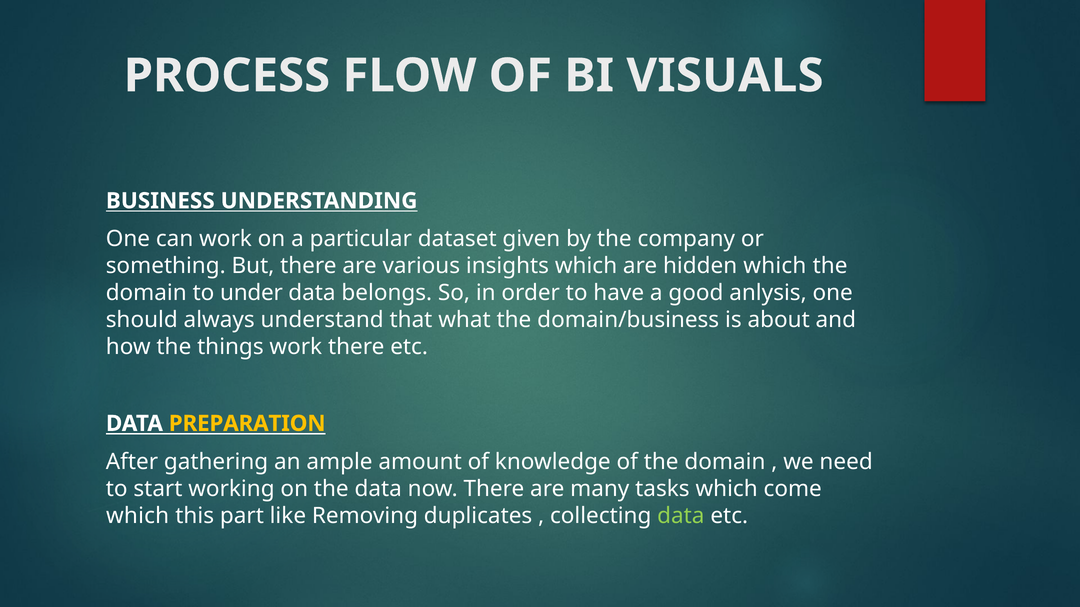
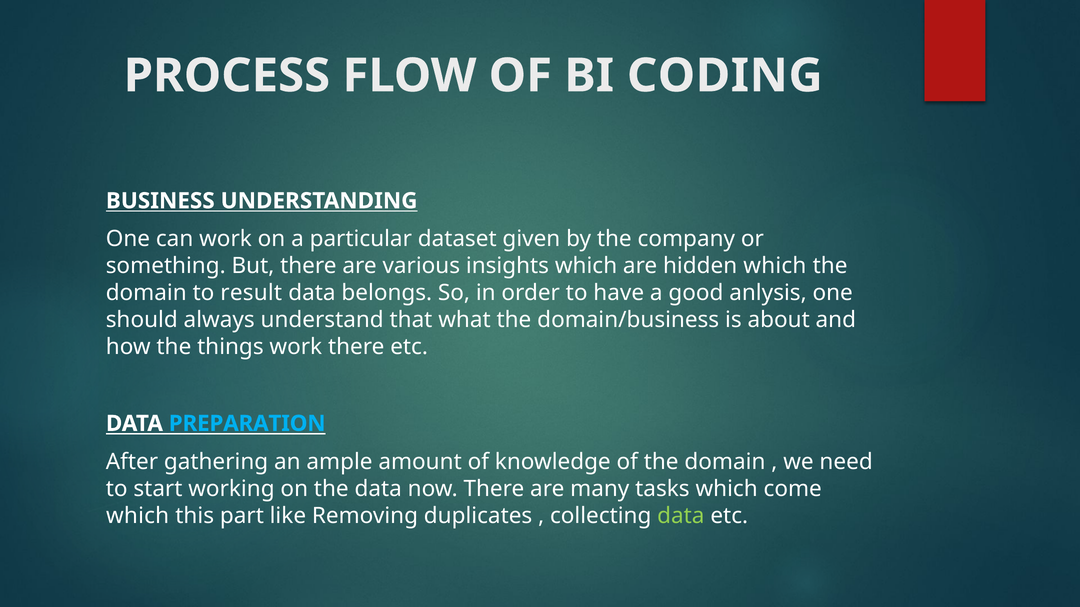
VISUALS: VISUALS -> CODING (725, 76)
under: under -> result (251, 293)
PREPARATION colour: yellow -> light blue (247, 424)
